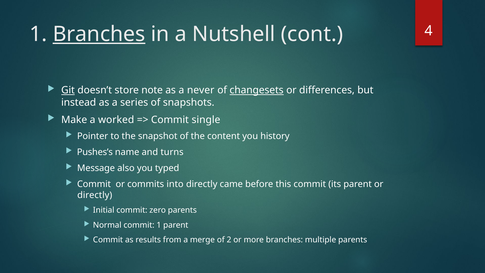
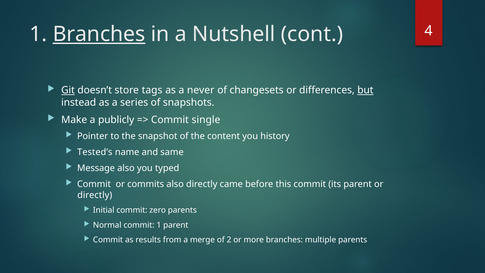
note: note -> tags (152, 90)
changesets underline: present -> none (257, 90)
but underline: none -> present (365, 90)
worked: worked -> publicly (116, 120)
Pushes’s: Pushes’s -> Tested’s (95, 152)
turns: turns -> same (172, 152)
commits into: into -> also (175, 184)
